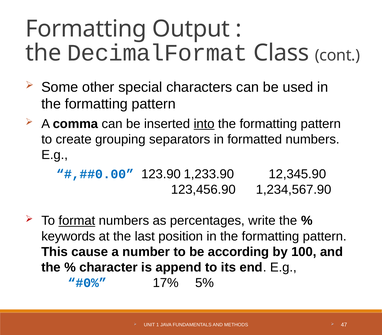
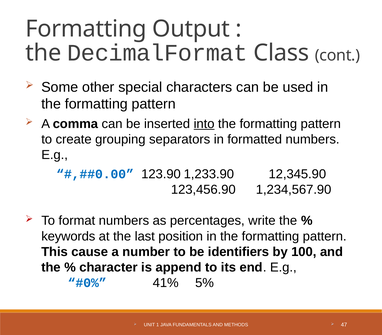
format underline: present -> none (77, 221)
according: according -> identifiers (239, 252)
17%: 17% -> 41% (166, 283)
